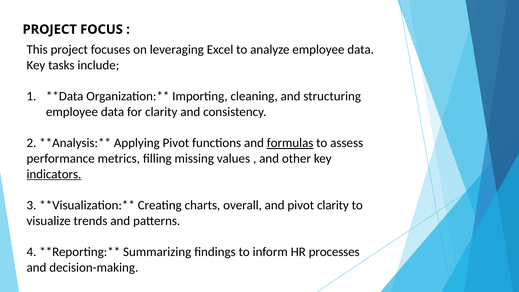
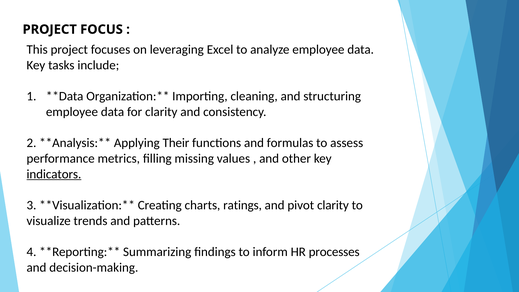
Applying Pivot: Pivot -> Their (176, 143)
formulas underline: present -> none (290, 143)
overall: overall -> ratings (243, 205)
